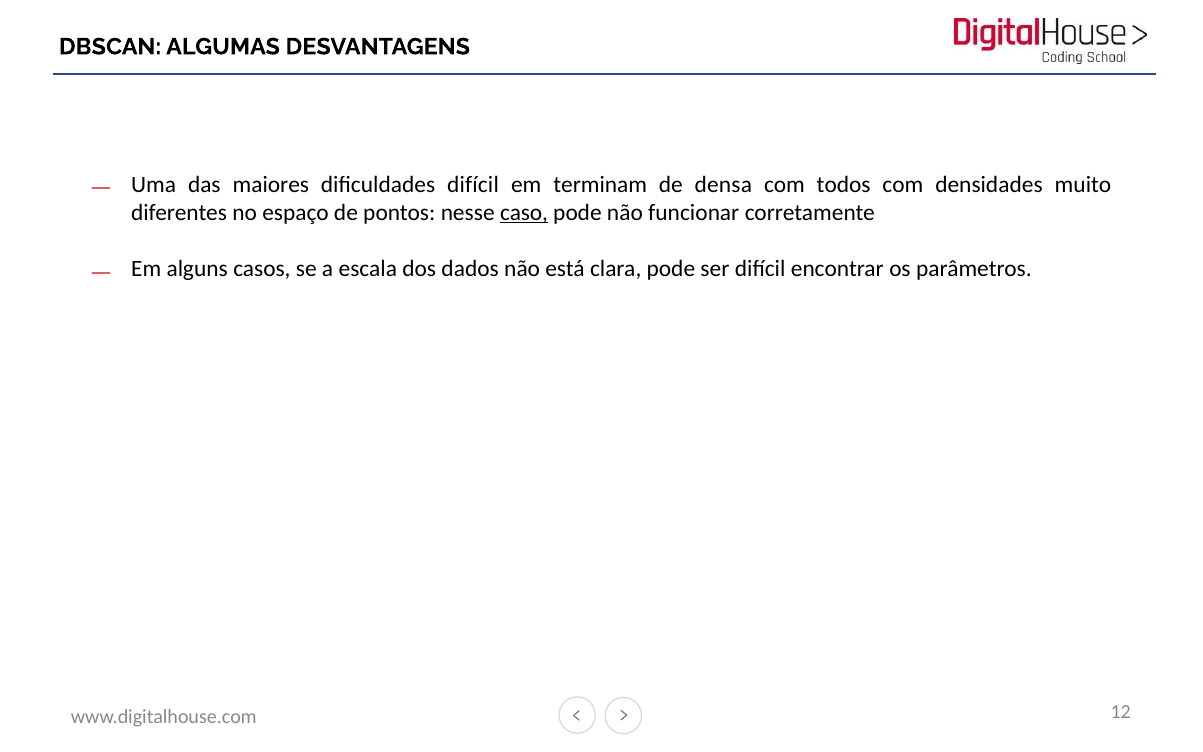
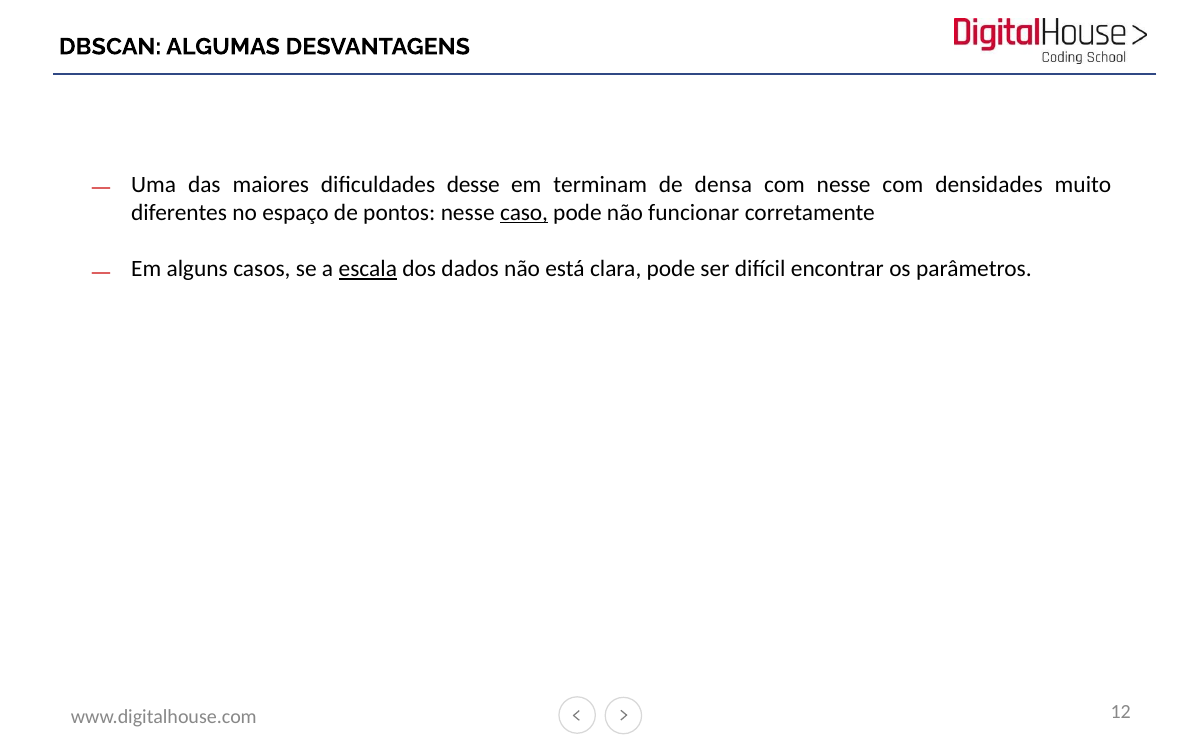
dificuldades difícil: difícil -> desse (473, 184)
com todos: todos -> nesse (844, 184)
escala underline: none -> present (368, 269)
